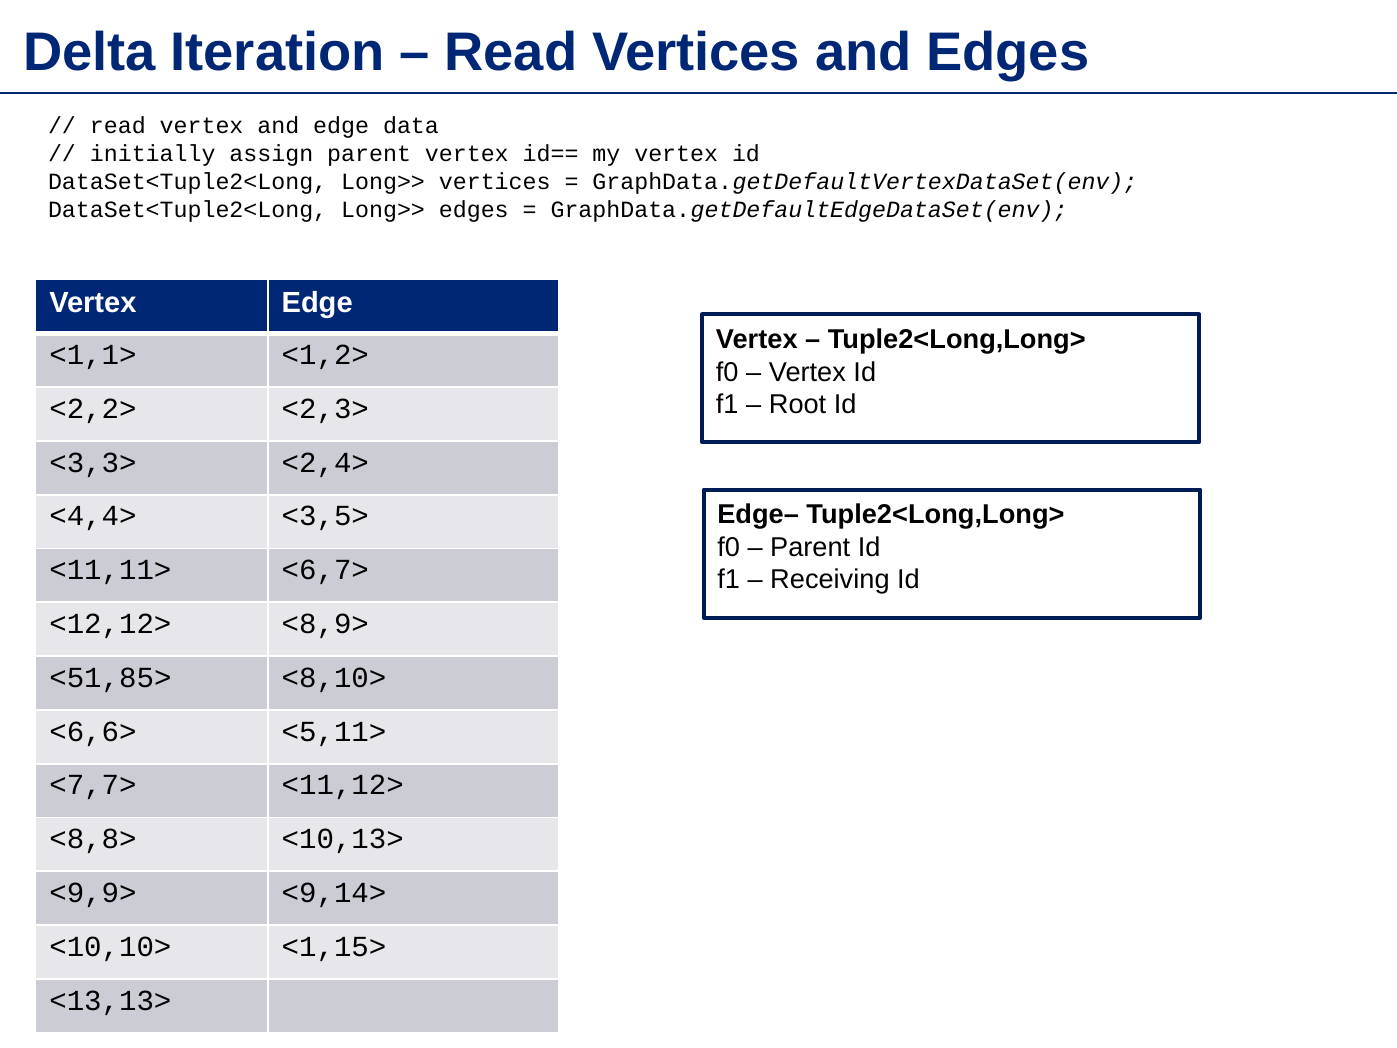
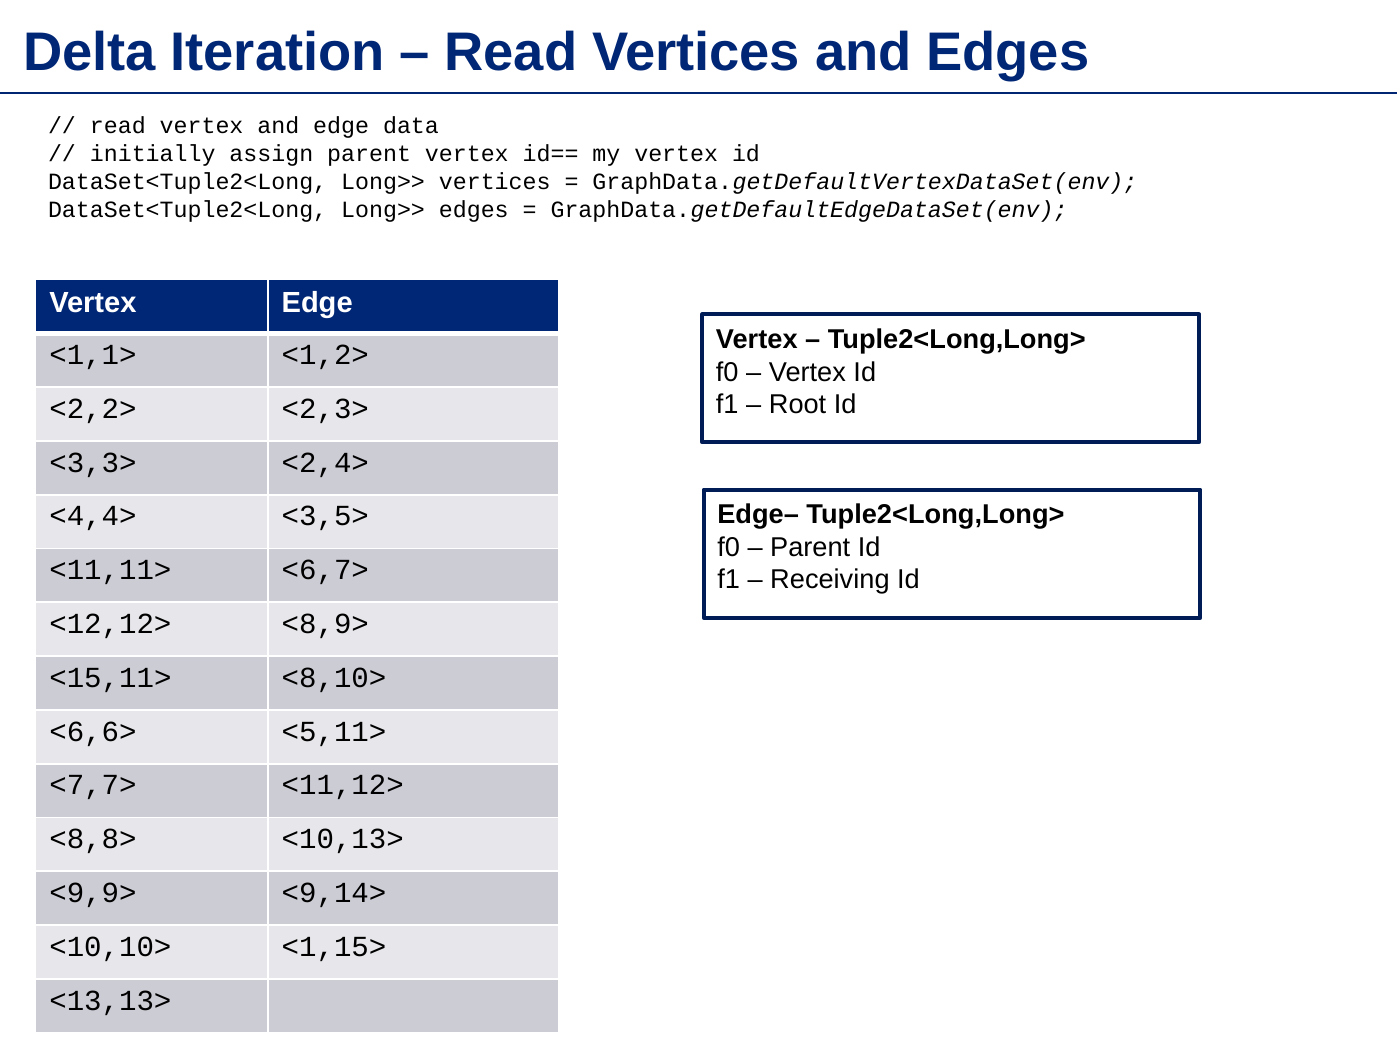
<51,85>: <51,85> -> <15,11> (110, 678)
